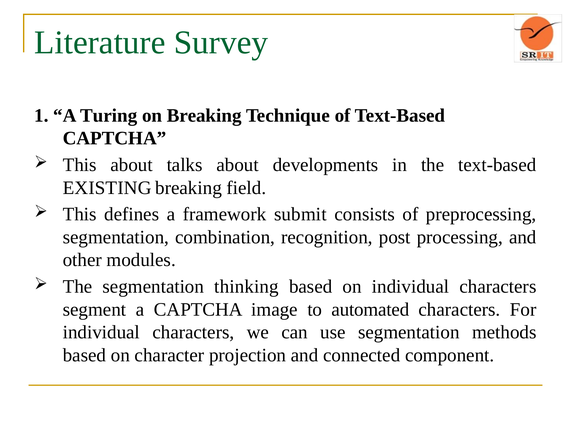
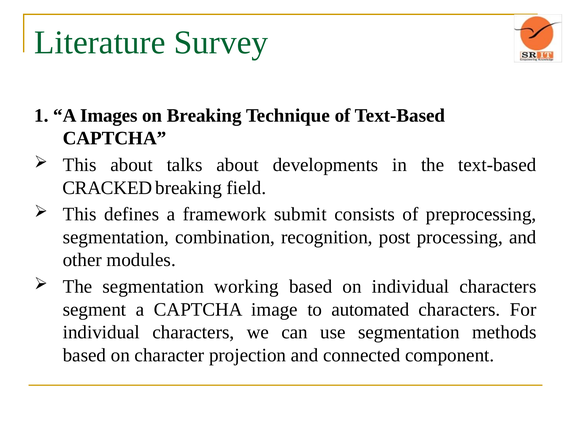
Turing: Turing -> Images (109, 116)
EXISTING: EXISTING -> CRACKED (107, 188)
thinking: thinking -> working (246, 287)
